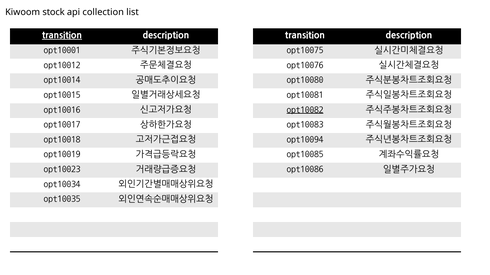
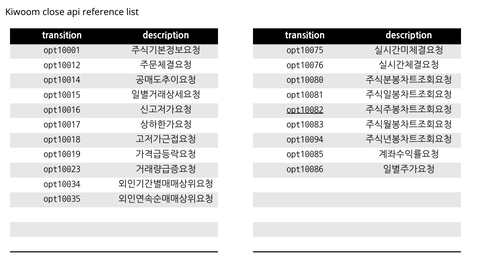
stock: stock -> close (54, 12)
collection: collection -> reference (103, 12)
transition underline: present -> none (62, 36)
